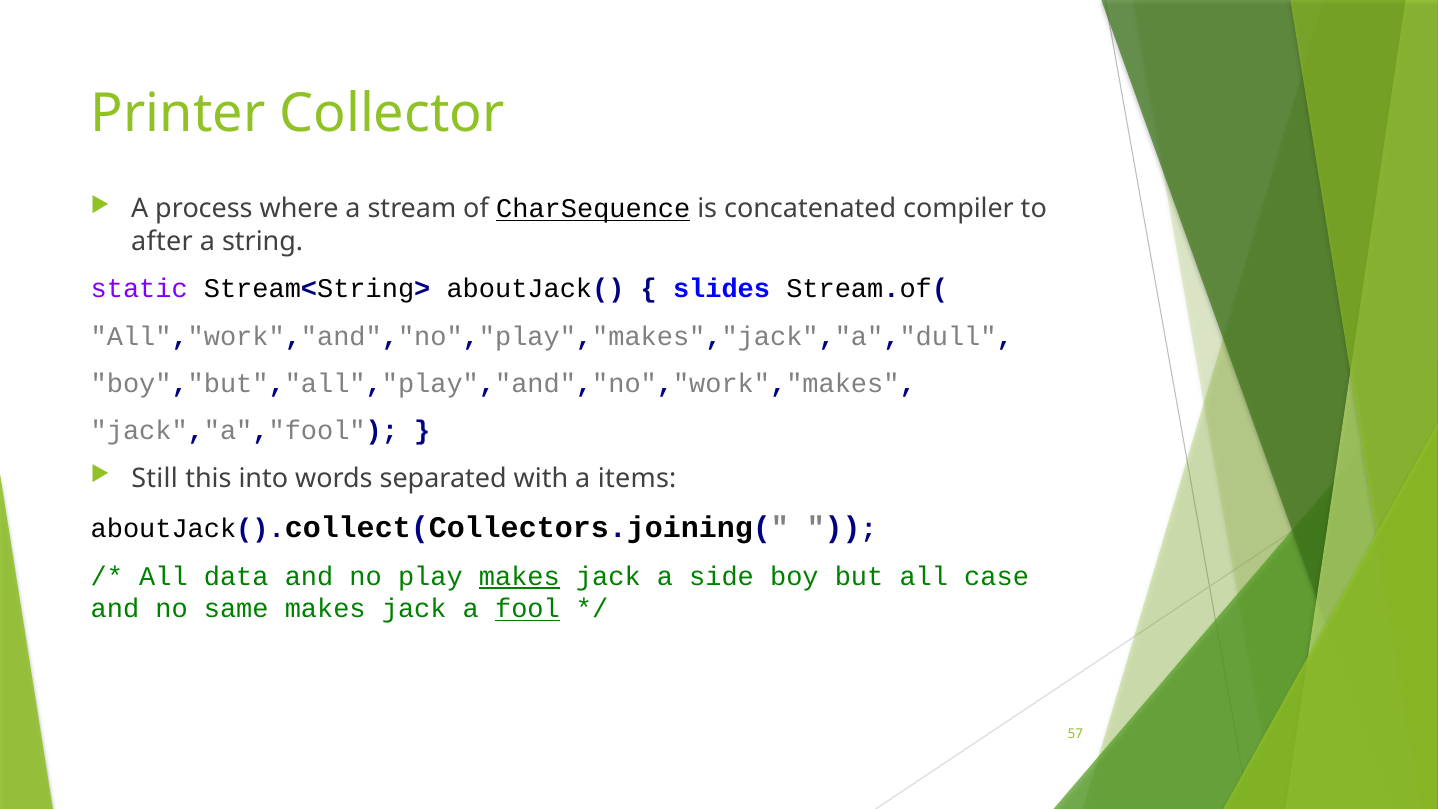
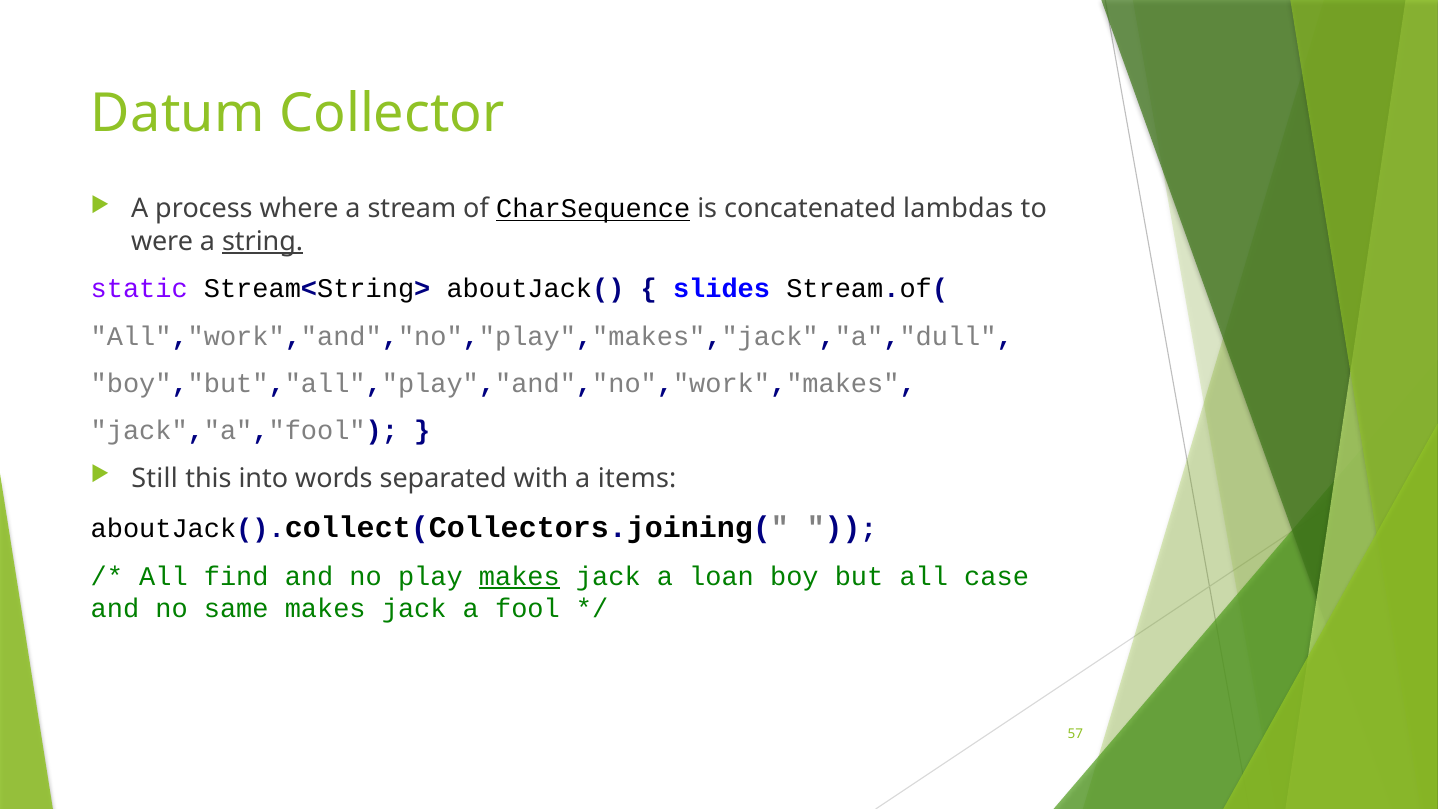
Printer: Printer -> Datum (178, 113)
compiler: compiler -> lambdas (958, 209)
after: after -> were (162, 241)
string underline: none -> present (263, 241)
data: data -> find (236, 576)
side: side -> loan (722, 576)
fool underline: present -> none (527, 609)
